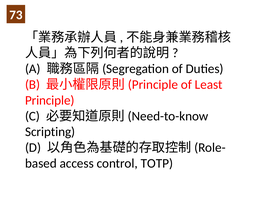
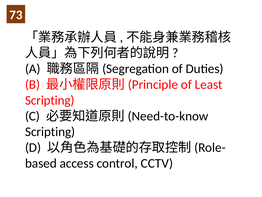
Principle: Principle -> Scripting (50, 100)
TOTP: TOTP -> CCTV (157, 163)
